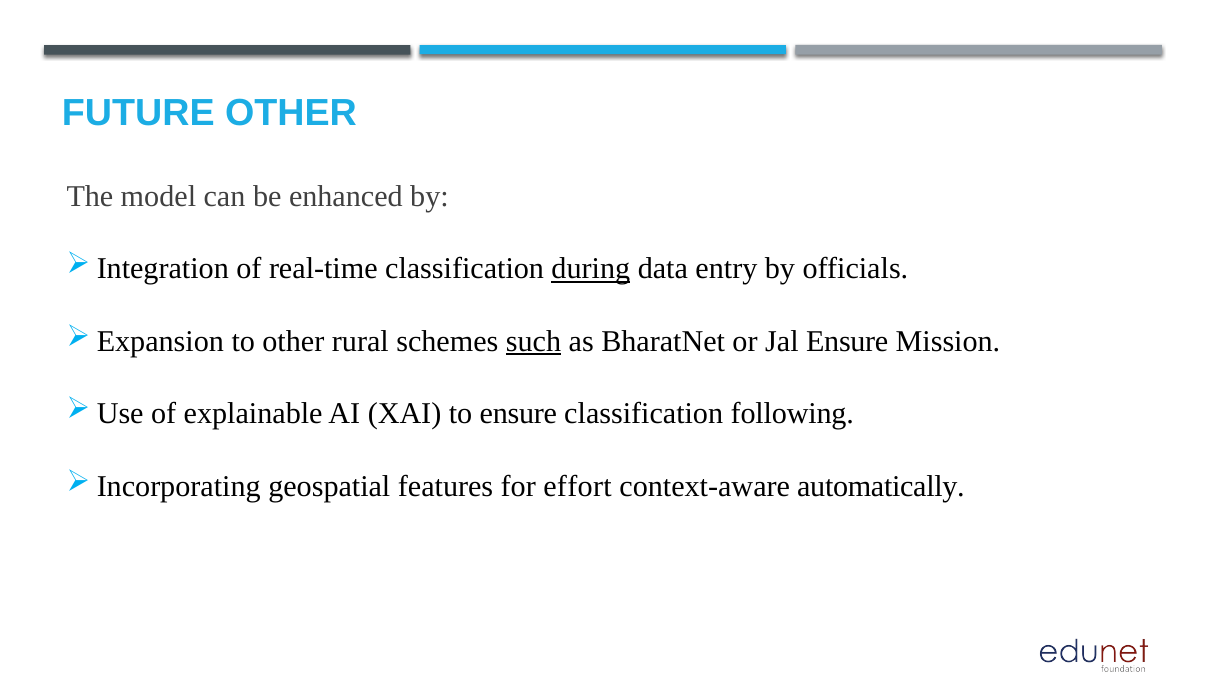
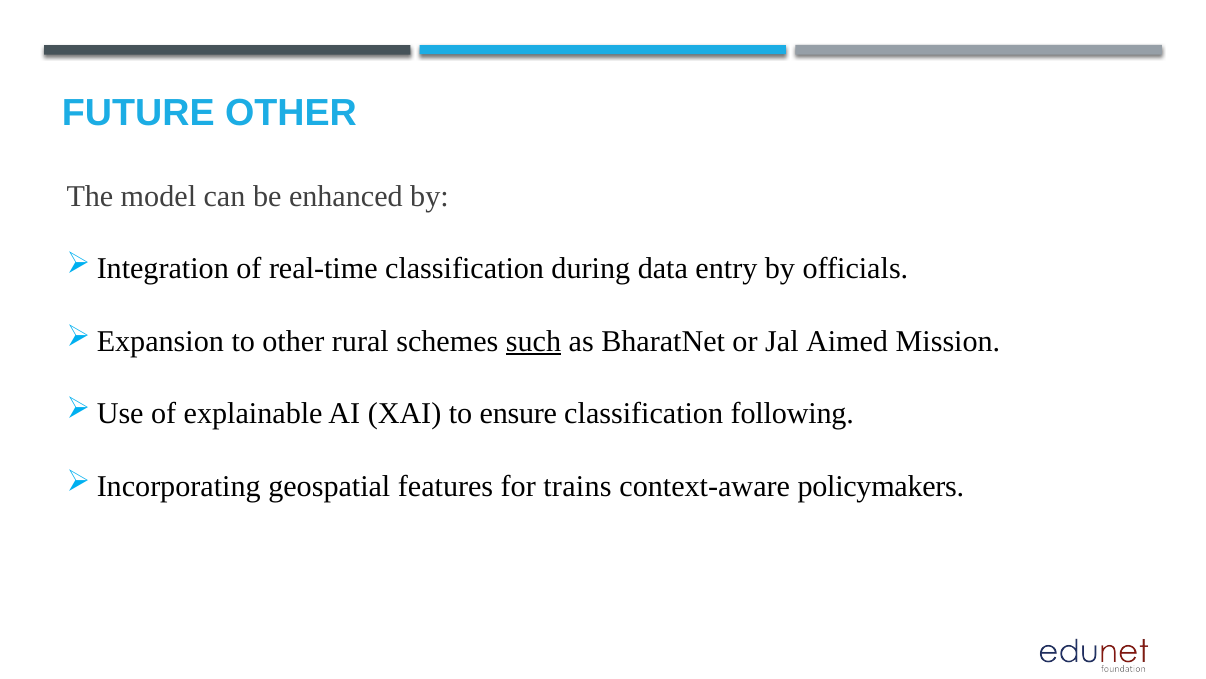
during underline: present -> none (591, 269)
Jal Ensure: Ensure -> Aimed (847, 341)
effort: effort -> trains (578, 486)
automatically: automatically -> policymakers (881, 486)
